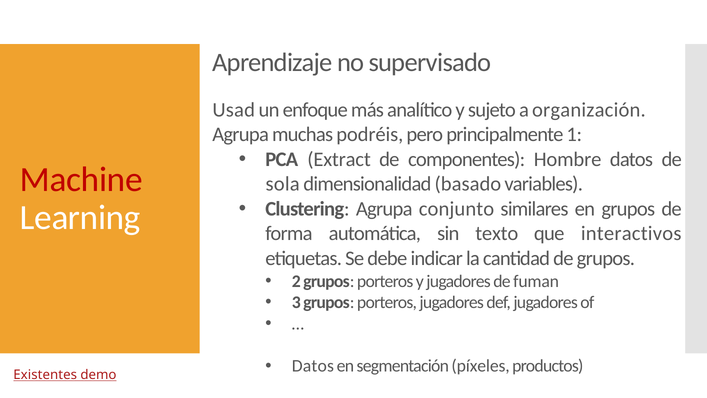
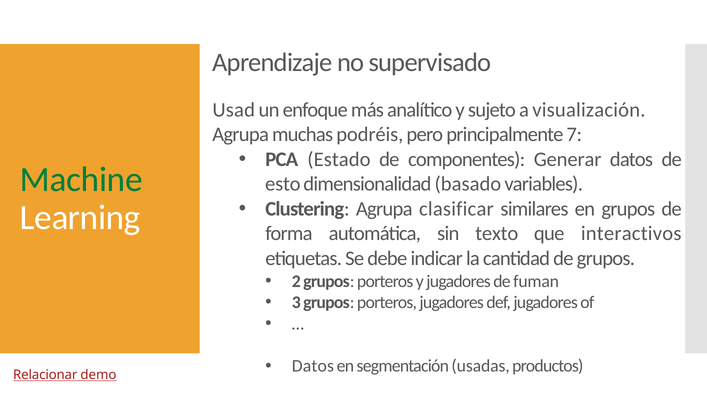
organización: organización -> visualización (589, 110)
1: 1 -> 7 (574, 134)
Extract: Extract -> Estado (339, 159)
Hombre: Hombre -> Generar (568, 159)
Machine colour: red -> green (81, 179)
sola: sola -> esto (283, 184)
conjunto: conjunto -> clasificar (456, 209)
píxeles: píxeles -> usadas (481, 366)
Existentes: Existentes -> Relacionar (45, 374)
